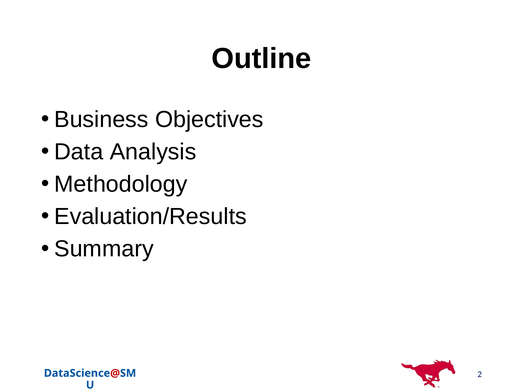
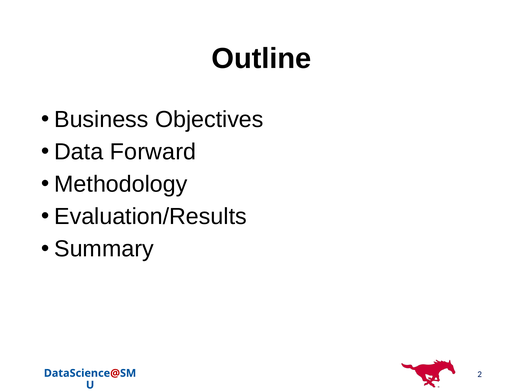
Analysis: Analysis -> Forward (153, 152)
